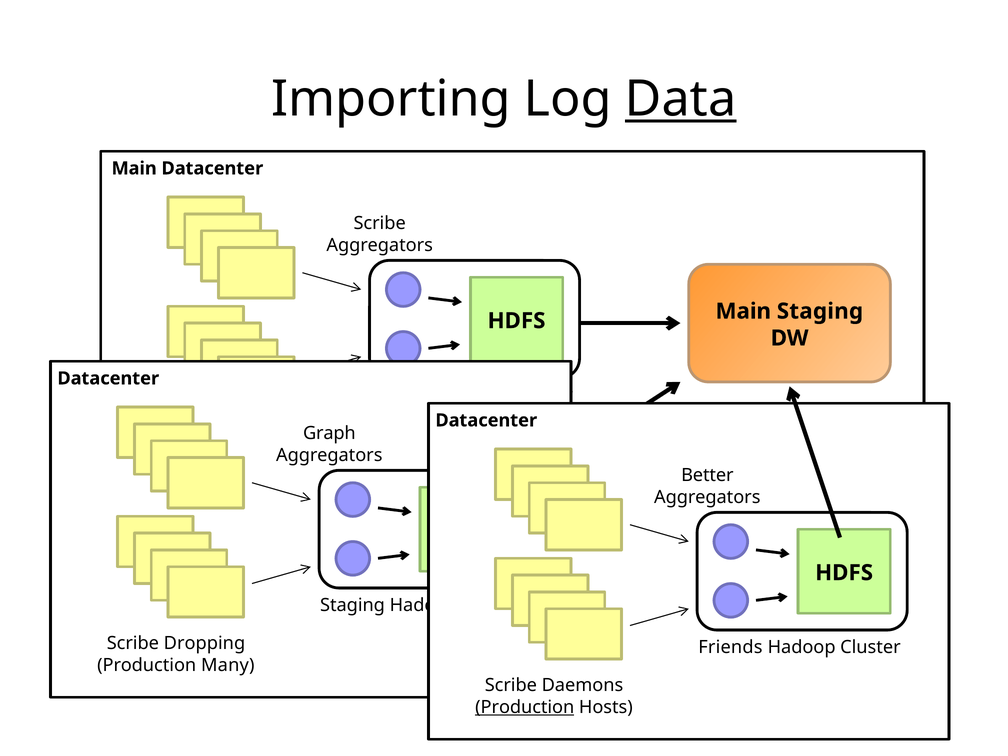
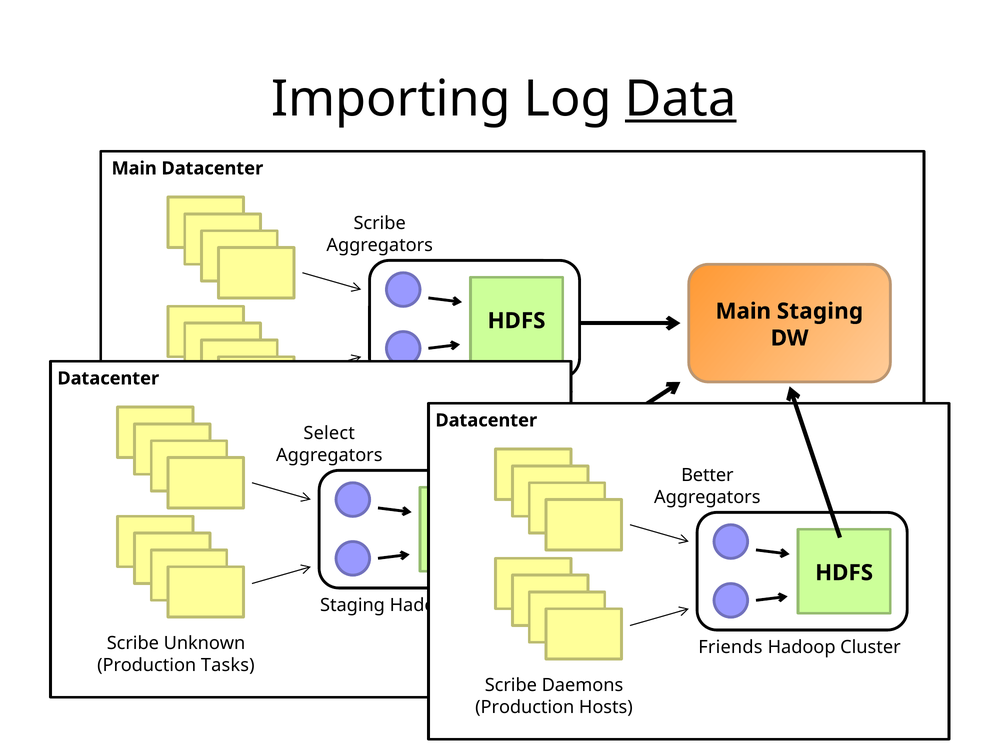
Graph: Graph -> Select (329, 433)
Dropping: Dropping -> Unknown (205, 643)
Many: Many -> Tasks (228, 665)
Production underline: present -> none (525, 707)
